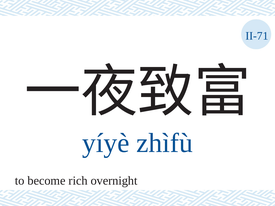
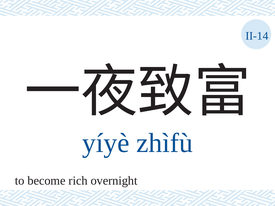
II-71: II-71 -> II-14 (257, 36)
